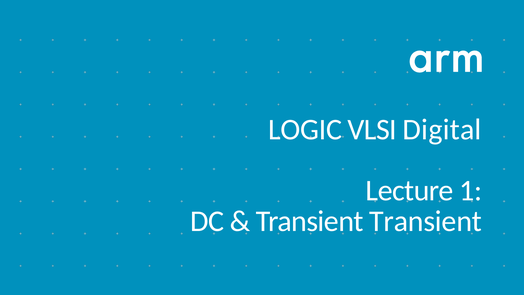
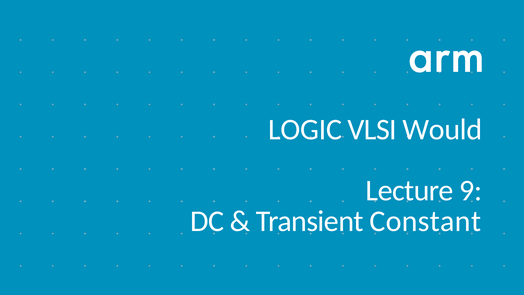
Digital: Digital -> Would (442, 129)
1: 1 -> 9 (471, 191)
Transient Transient: Transient -> Constant (425, 221)
